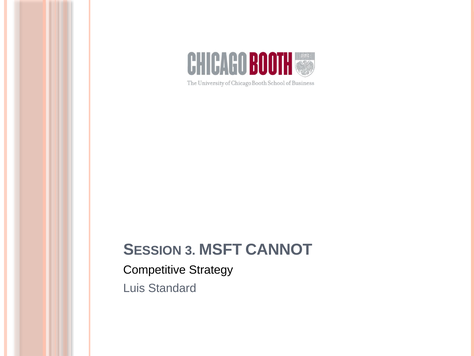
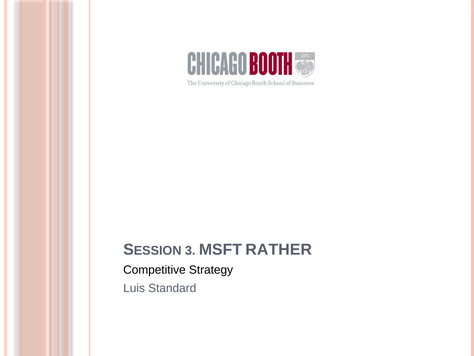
CANNOT: CANNOT -> RATHER (279, 249)
